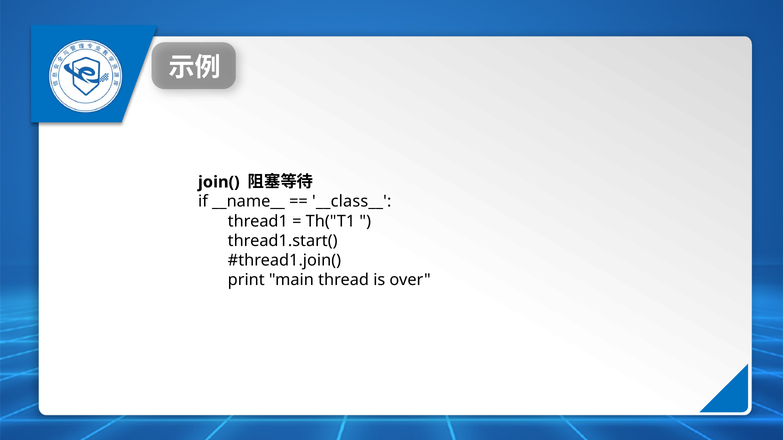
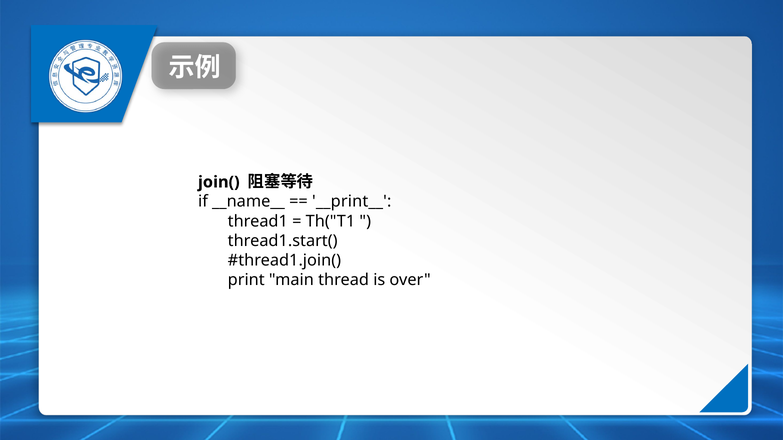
__class__: __class__ -> __print__ (352, 202)
